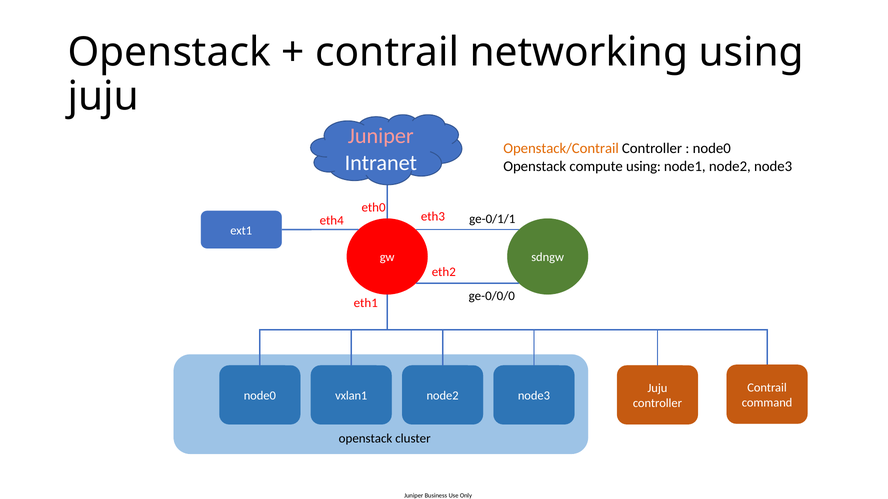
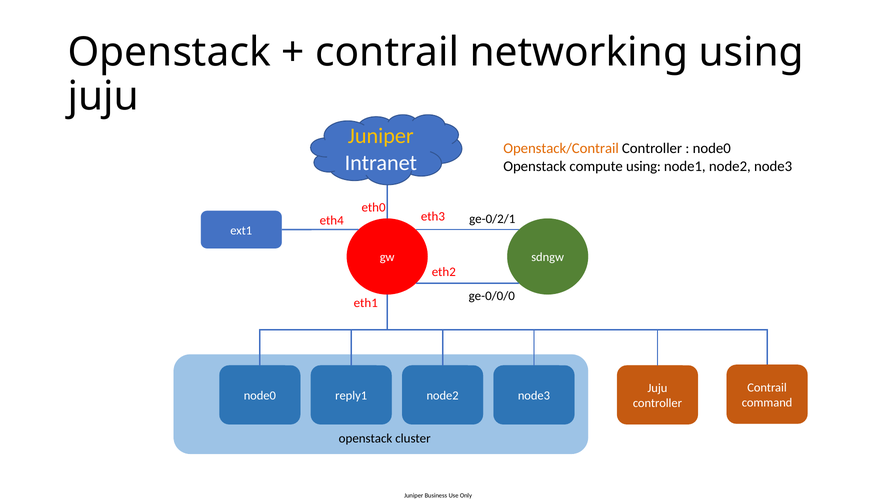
Juniper colour: pink -> yellow (381, 136)
ge-0/1/1: ge-0/1/1 -> ge-0/2/1 (492, 219)
vxlan1: vxlan1 -> reply1 (351, 396)
